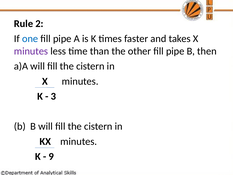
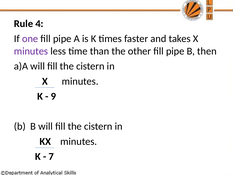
2: 2 -> 4 (39, 24)
one colour: blue -> purple (30, 39)
3: 3 -> 9 (53, 96)
9: 9 -> 7 (51, 156)
